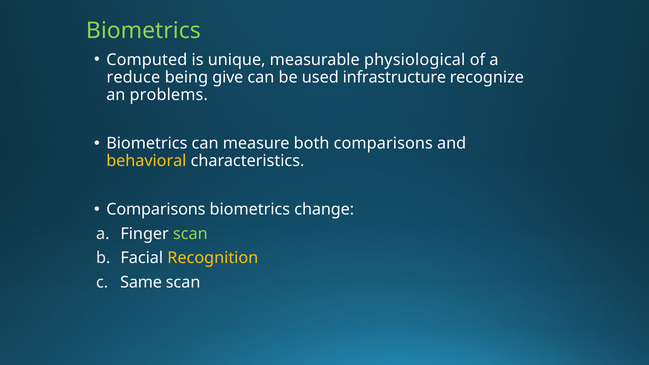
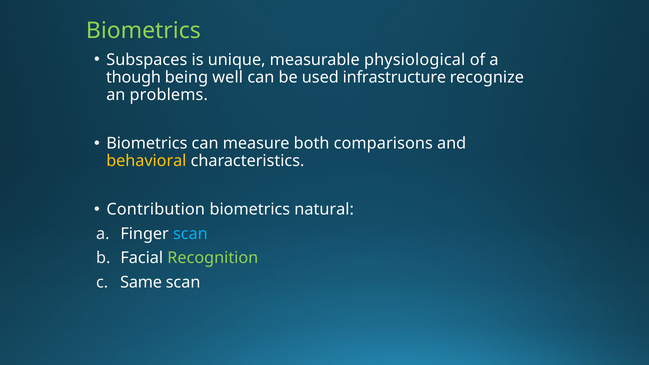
Computed: Computed -> Subspaces (147, 60)
reduce: reduce -> though (134, 77)
give: give -> well (228, 77)
Comparisons: Comparisons -> Contribution (156, 209)
change: change -> natural (324, 209)
scan colour: light green -> light blue (190, 234)
Recognition colour: yellow -> light green (213, 258)
